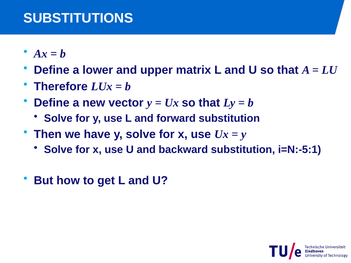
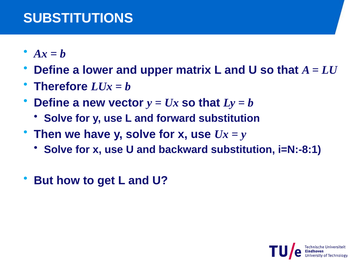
i=N:-5:1: i=N:-5:1 -> i=N:-8:1 (300, 150)
